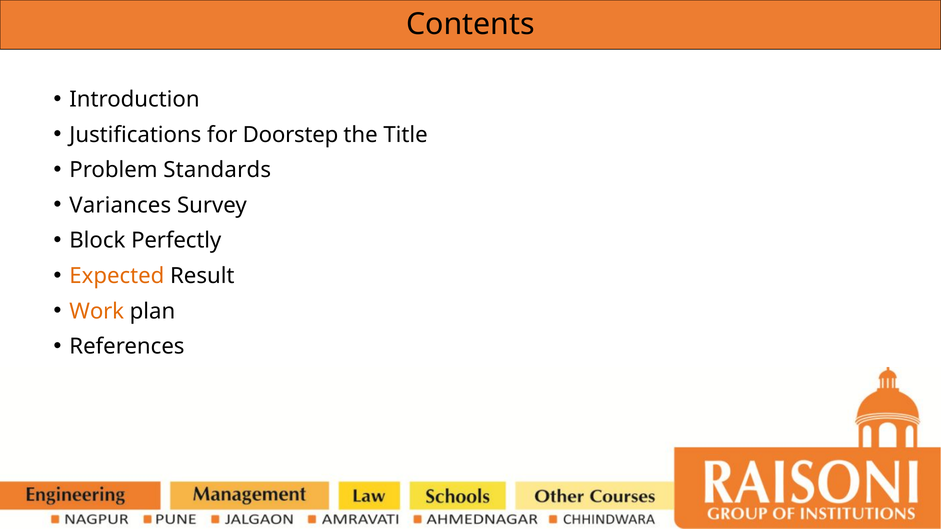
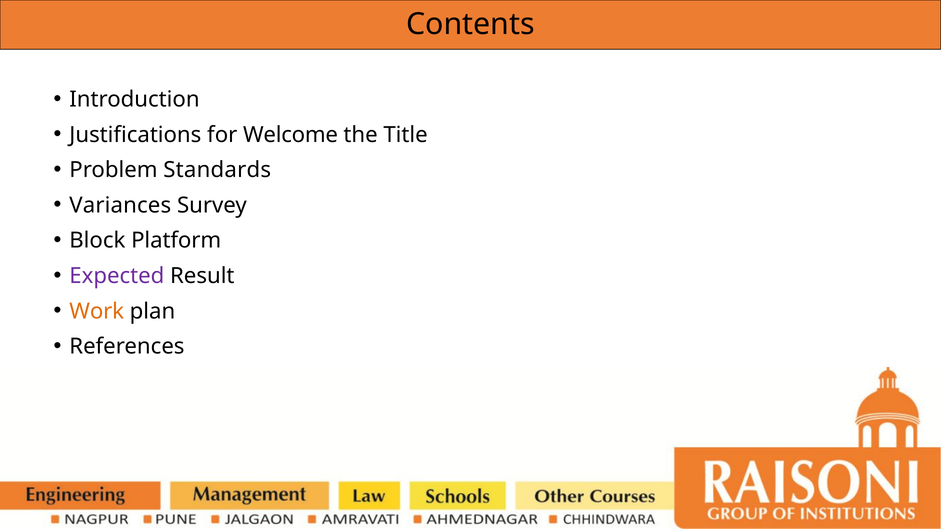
Doorstep: Doorstep -> Welcome (291, 135)
Perfectly: Perfectly -> Platform (176, 241)
Expected colour: orange -> purple (117, 276)
